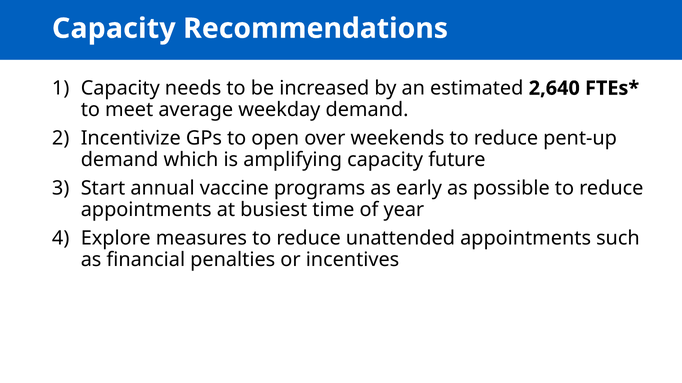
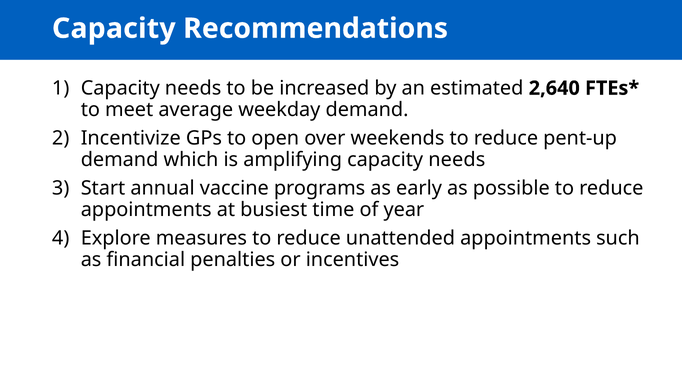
amplifying capacity future: future -> needs (457, 160)
